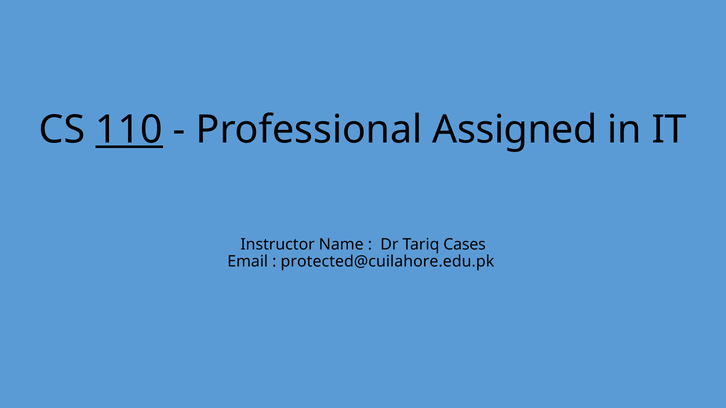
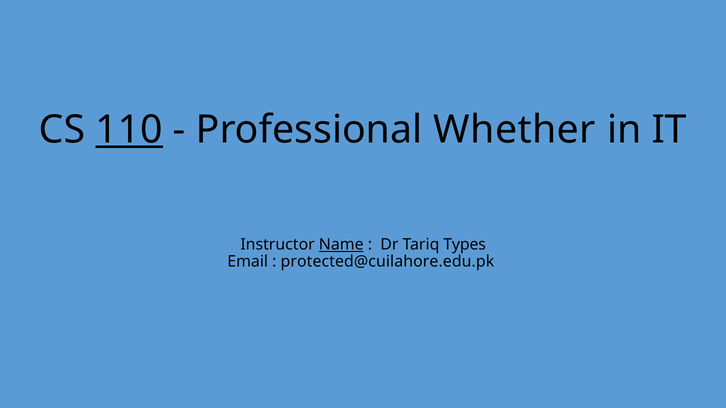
Assigned: Assigned -> Whether (515, 130)
Name underline: none -> present (341, 245)
Cases: Cases -> Types (465, 245)
